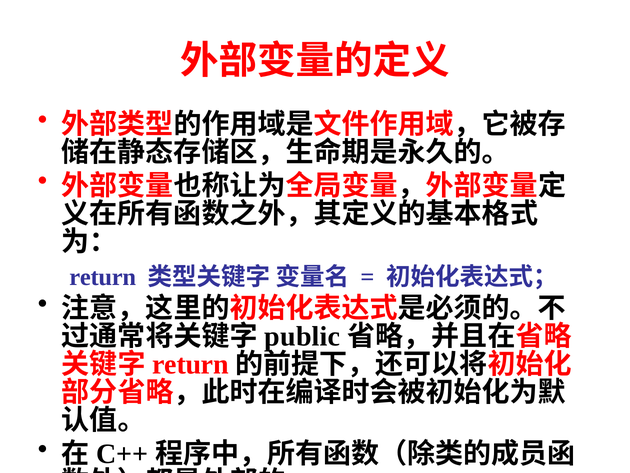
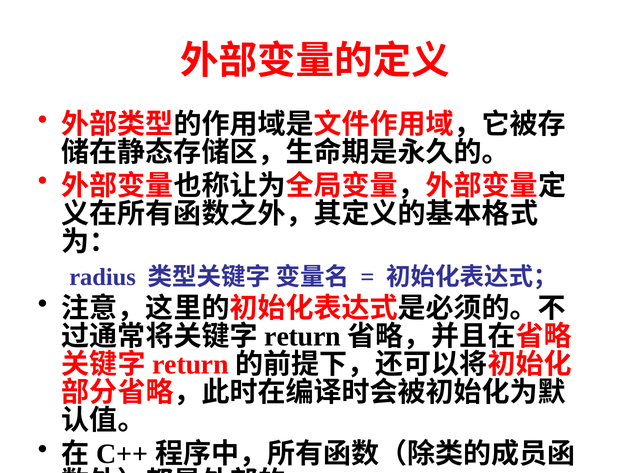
return: return -> radius (103, 277)
public: public -> return (303, 336)
